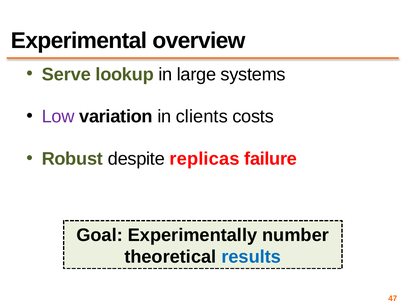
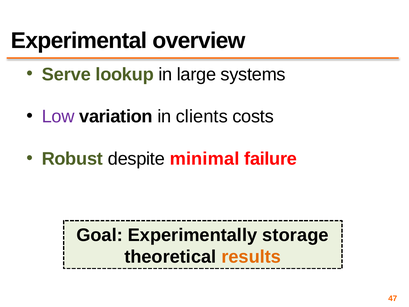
replicas: replicas -> minimal (205, 159)
number: number -> storage (295, 235)
results colour: blue -> orange (251, 257)
